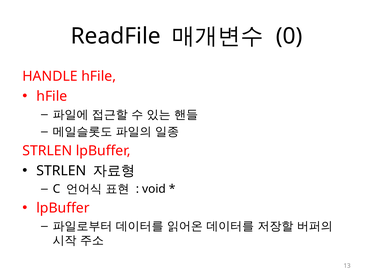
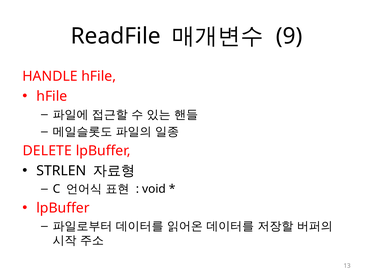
0: 0 -> 9 (289, 36)
STRLEN: STRLEN -> DELETE (47, 151)
